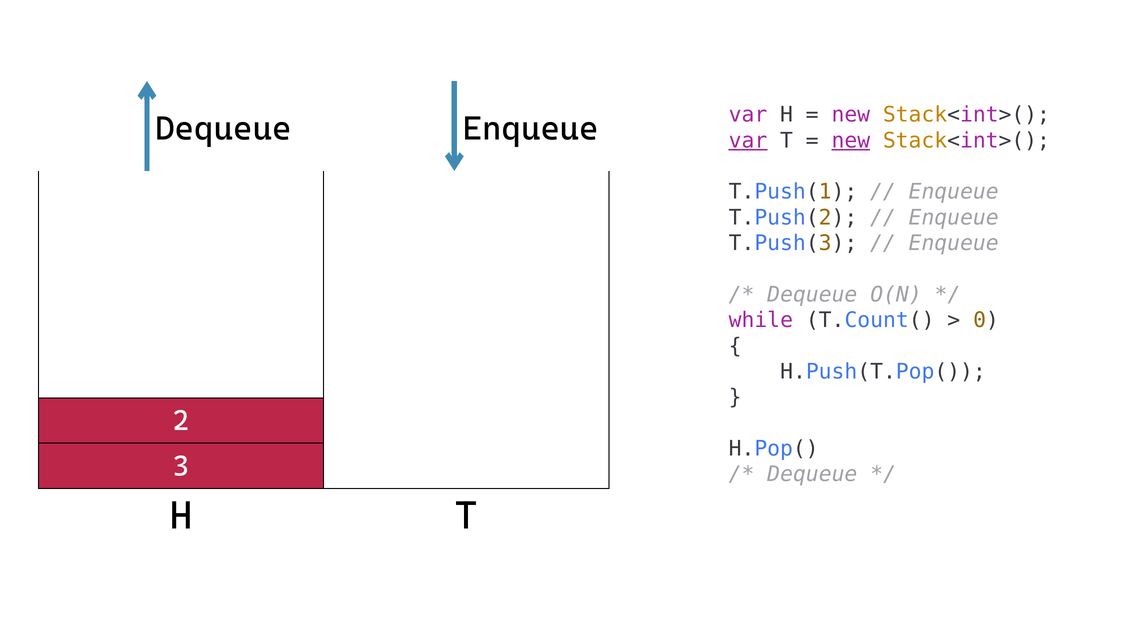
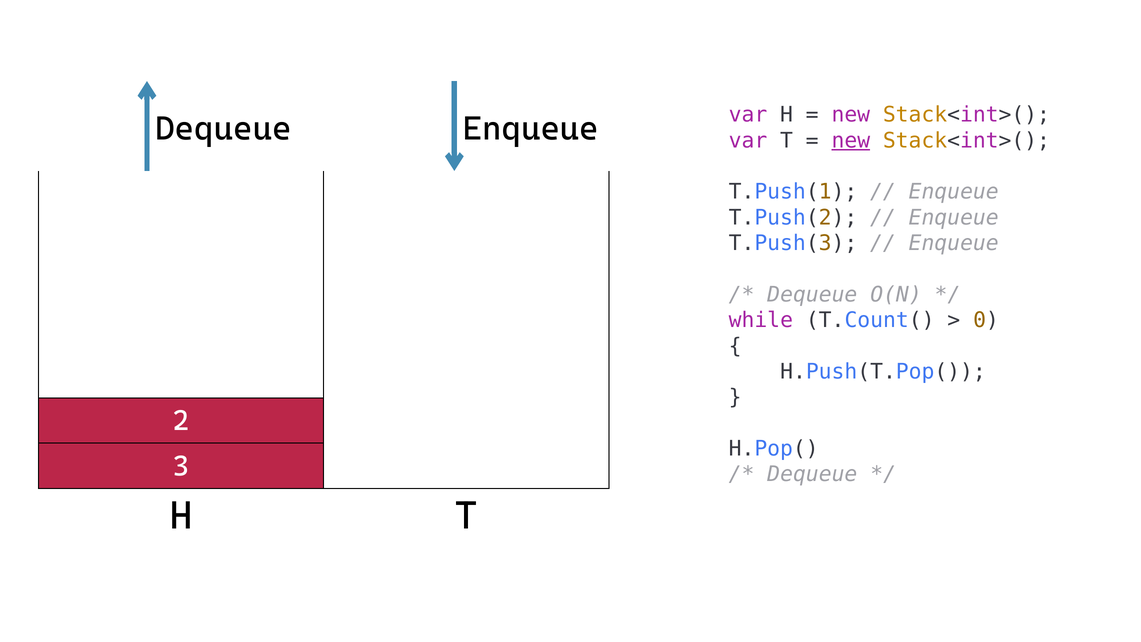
var underline: present -> none (748, 141)
